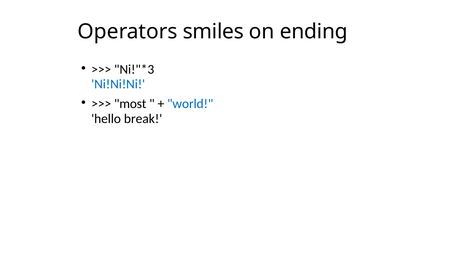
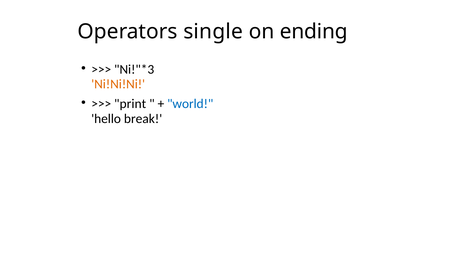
smiles: smiles -> single (213, 32)
Ni!Ni!Ni colour: blue -> orange (118, 84)
most: most -> print (130, 104)
